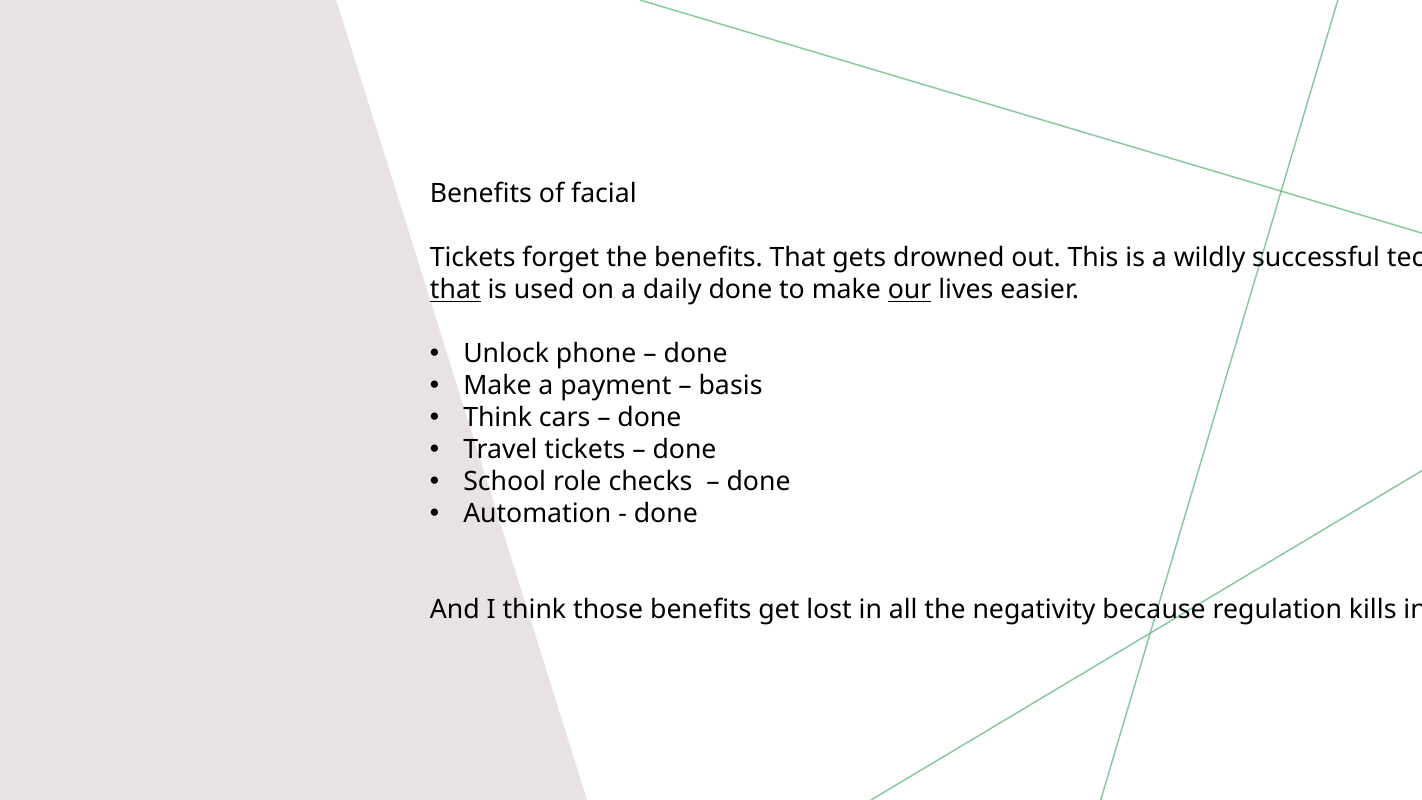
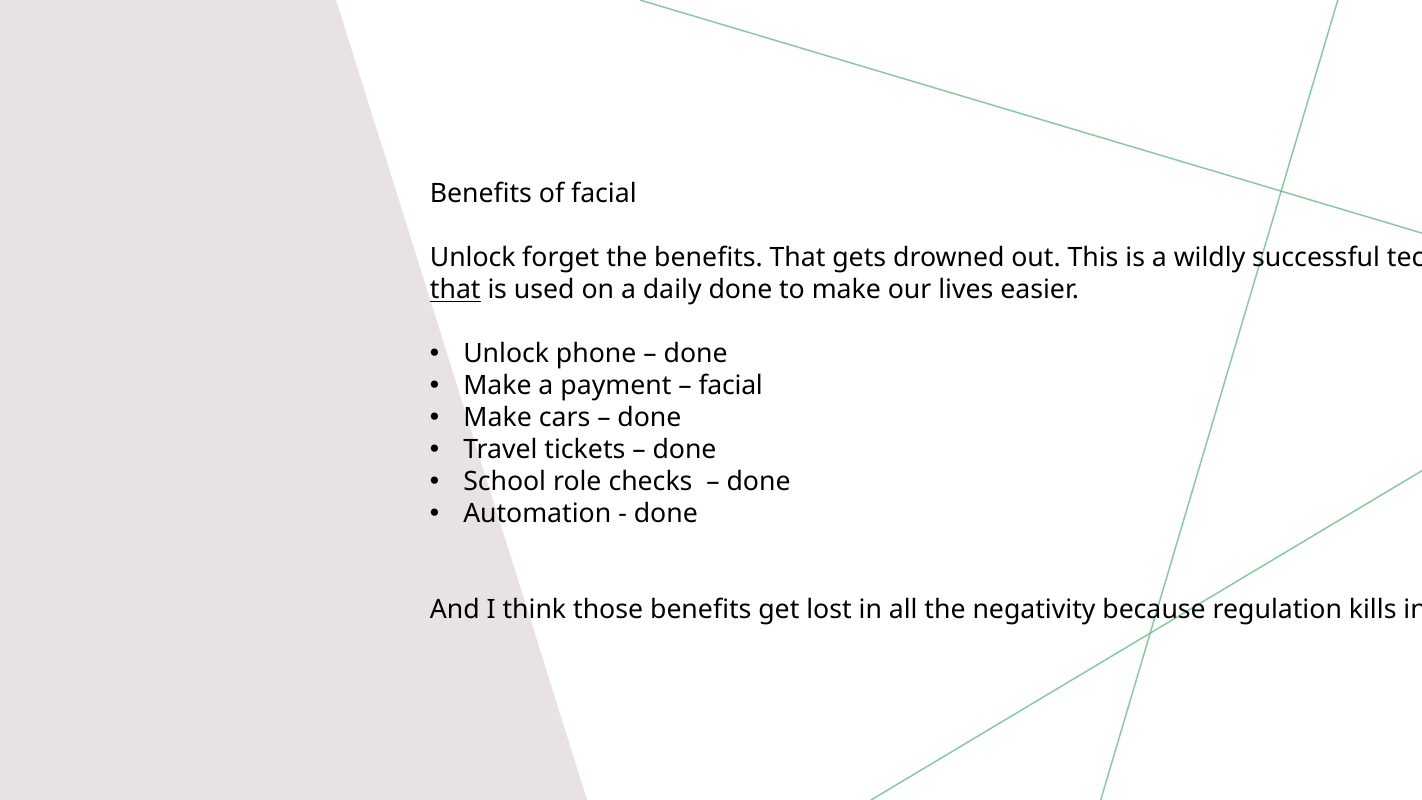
Tickets: Tickets -> Unlock (473, 258)
our underline: present -> none (910, 290)
basis: basis -> facial (731, 386)
Think: Think -> Make (498, 418)
